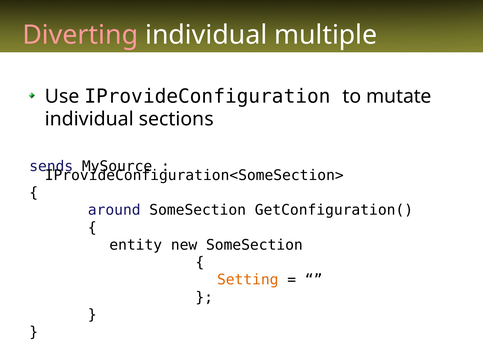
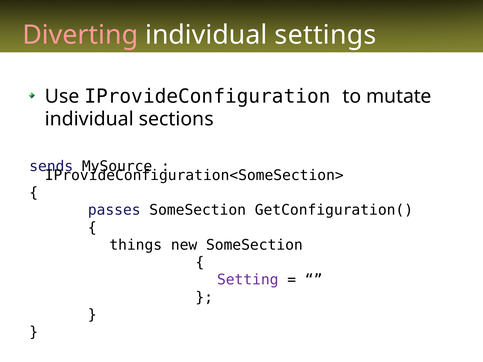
multiple: multiple -> settings (326, 35)
around: around -> passes (114, 210)
entity: entity -> things (136, 245)
Setting colour: orange -> purple (248, 280)
